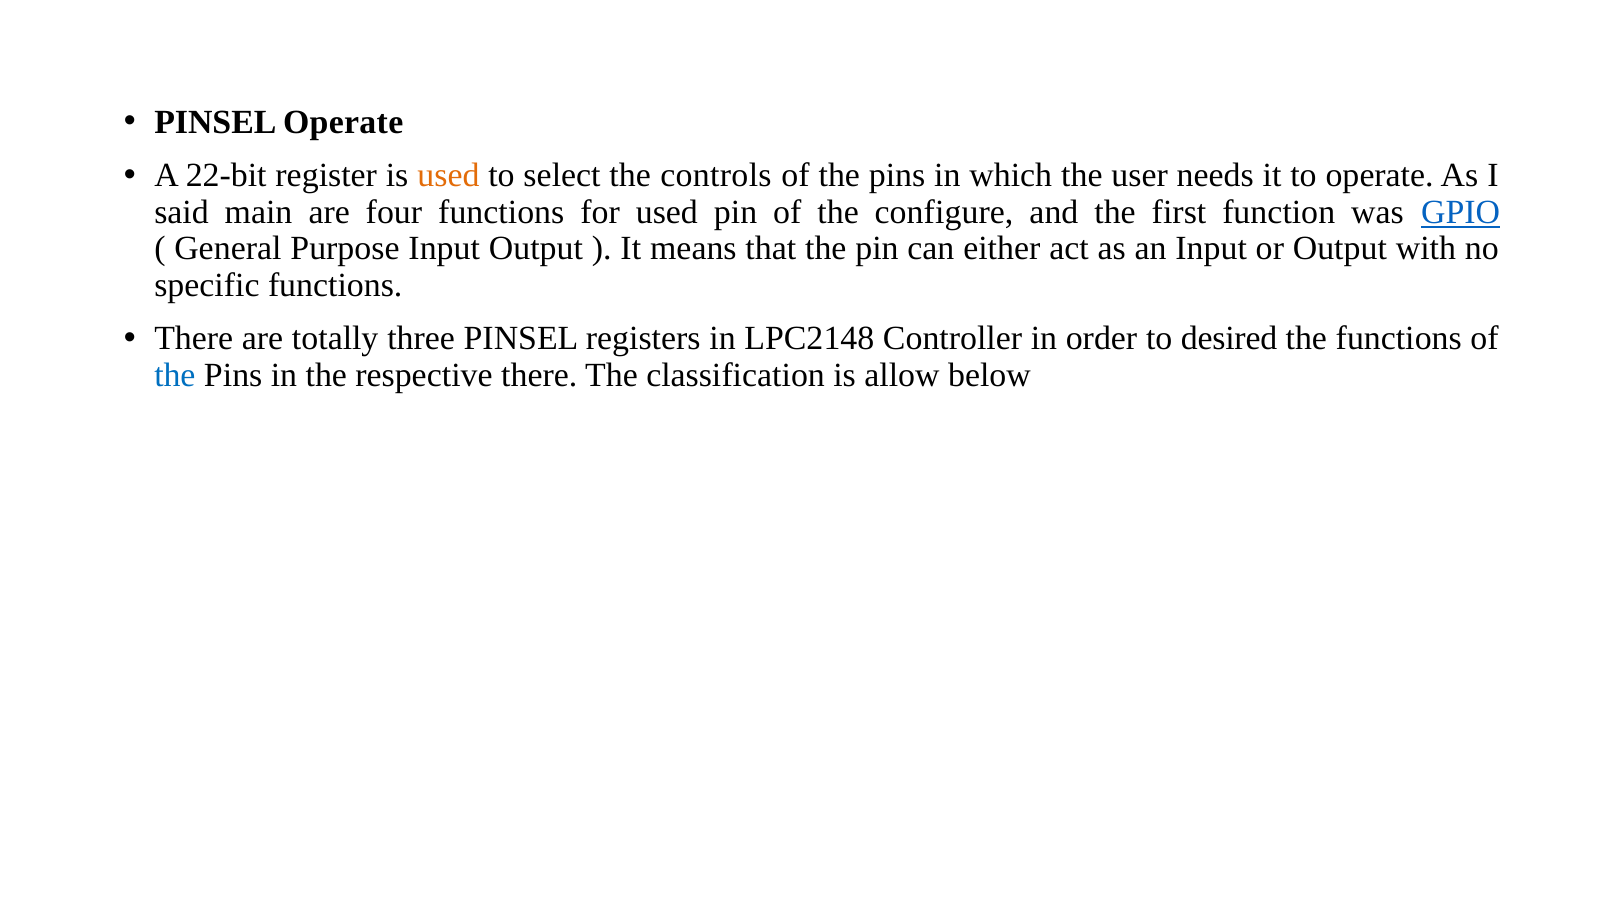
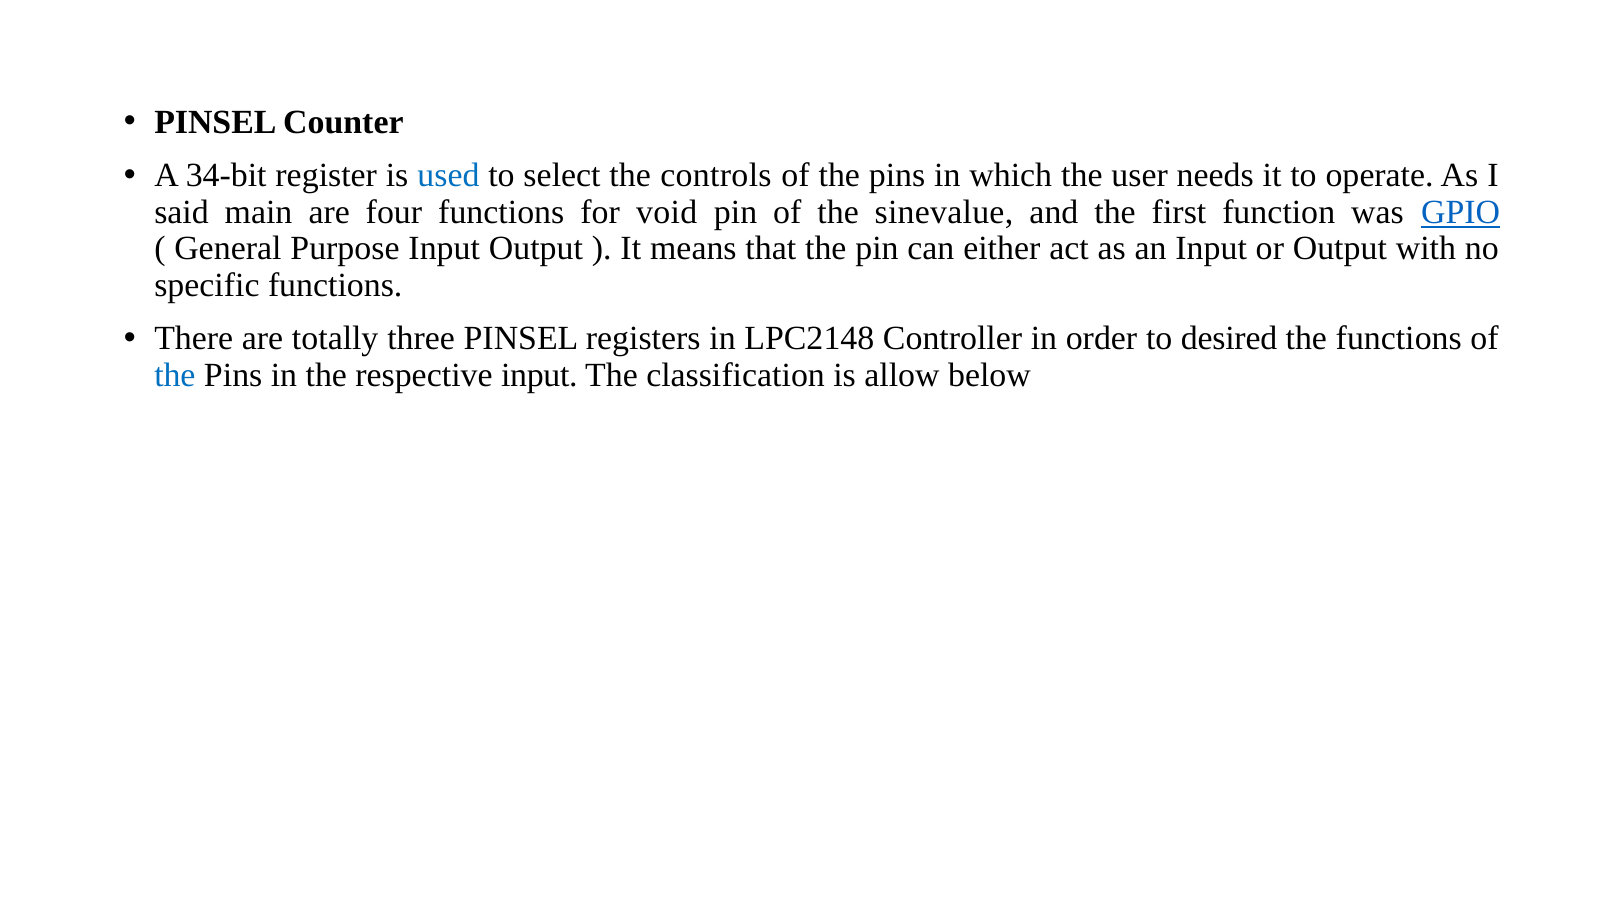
PINSEL Operate: Operate -> Counter (343, 122)
22-bit: 22-bit -> 34-bit (226, 176)
used colour: orange -> blue (448, 176)
for used: used -> void (667, 212)
configure: configure -> sinevalue (944, 212)
respective there: there -> input (539, 375)
